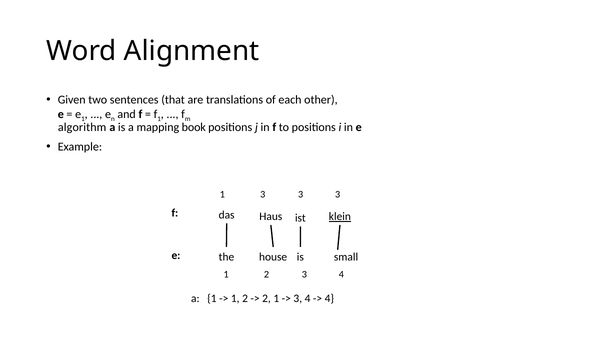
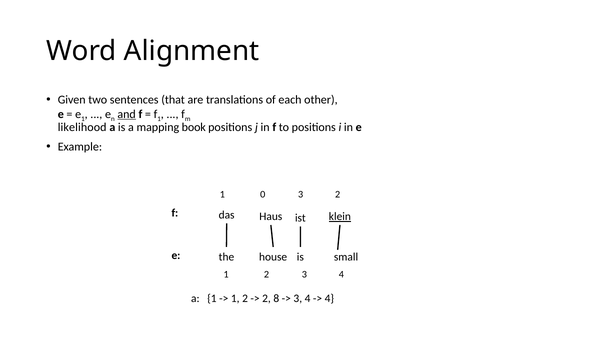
and underline: none -> present (127, 114)
algorithm: algorithm -> likelihood (82, 128)
1 3: 3 -> 0 (263, 194)
3: 3 -> 2 (338, 194)
2 1: 1 -> 8 (276, 298)
